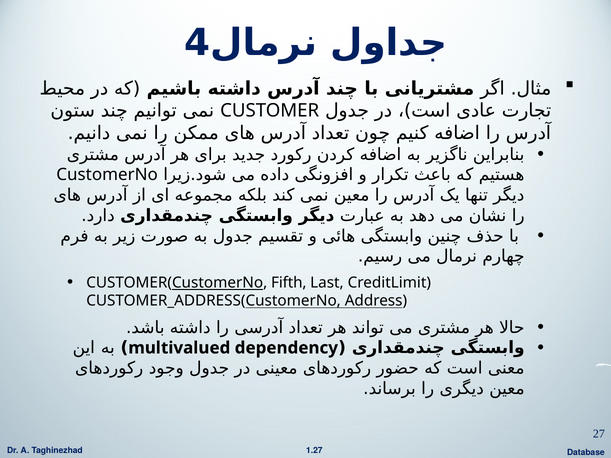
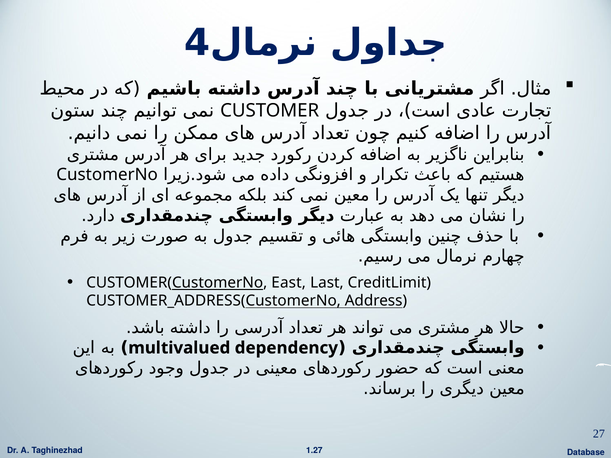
Fifth: Fifth -> East (289, 283)
